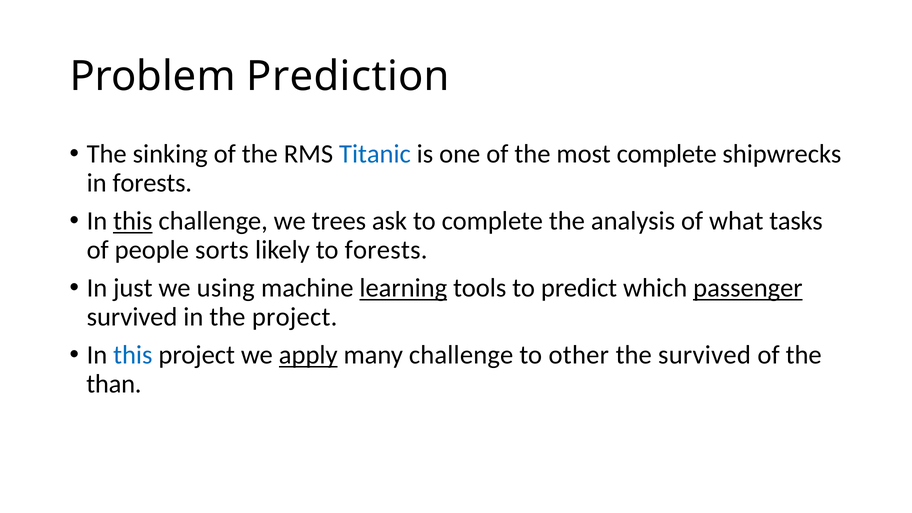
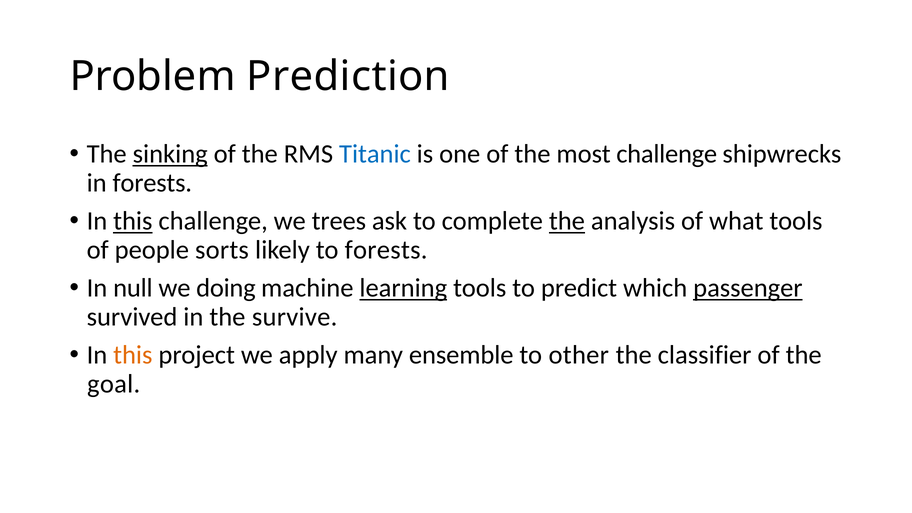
sinking underline: none -> present (170, 154)
most complete: complete -> challenge (667, 154)
the underline: none -> present (567, 221)
what tasks: tasks -> tools (796, 221)
just: just -> null (133, 288)
using: using -> doing (226, 288)
the project: project -> survive (295, 317)
this colour: blue -> orange (133, 355)
apply underline: present -> none (308, 355)
many challenge: challenge -> ensemble (461, 355)
the survived: survived -> classifier (705, 355)
than: than -> goal (114, 384)
